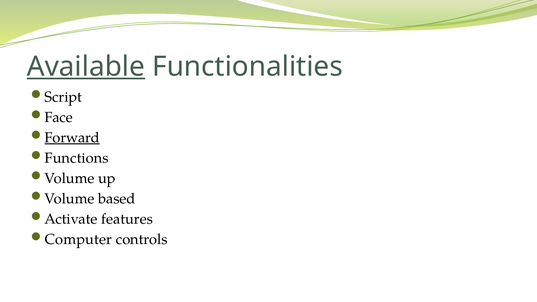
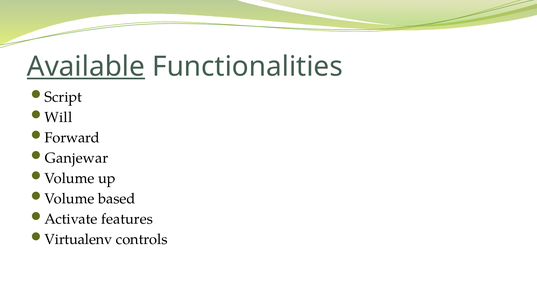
Face: Face -> Will (58, 117)
Forward underline: present -> none (72, 138)
Functions: Functions -> Ganjewar (77, 158)
Computer: Computer -> Virtualenv (79, 239)
